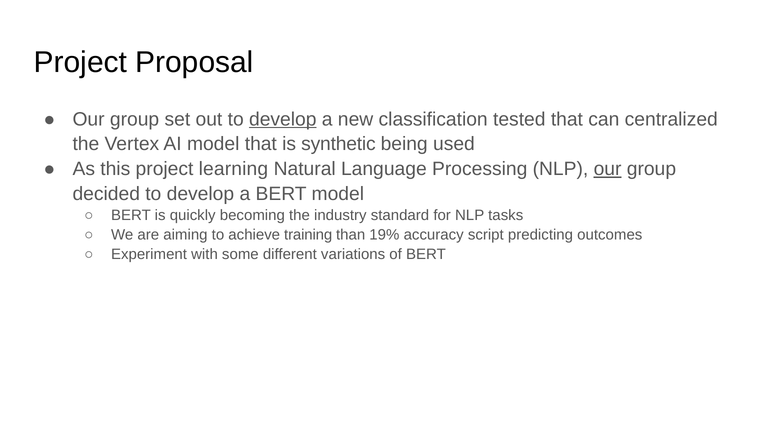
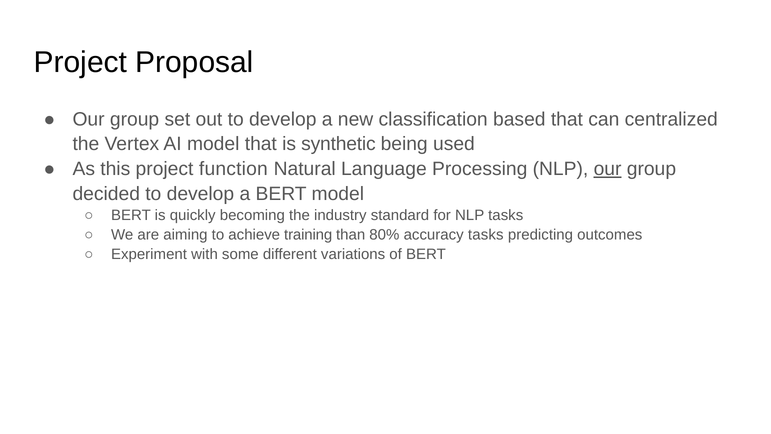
develop underline: present -> none (283, 119)
tested: tested -> based (519, 119)
learning: learning -> function (233, 169)
19%: 19% -> 80% (384, 235)
accuracy script: script -> tasks (486, 235)
